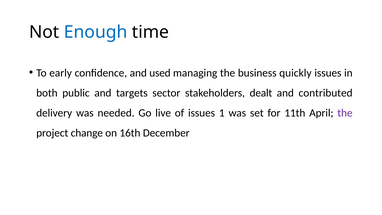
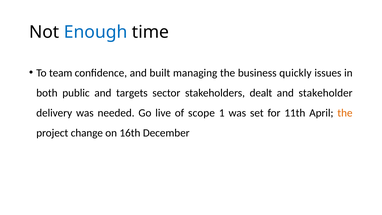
early: early -> team (61, 73)
used: used -> built (160, 73)
contributed: contributed -> stakeholder (326, 93)
of issues: issues -> scope (201, 113)
the colour: purple -> orange (345, 113)
